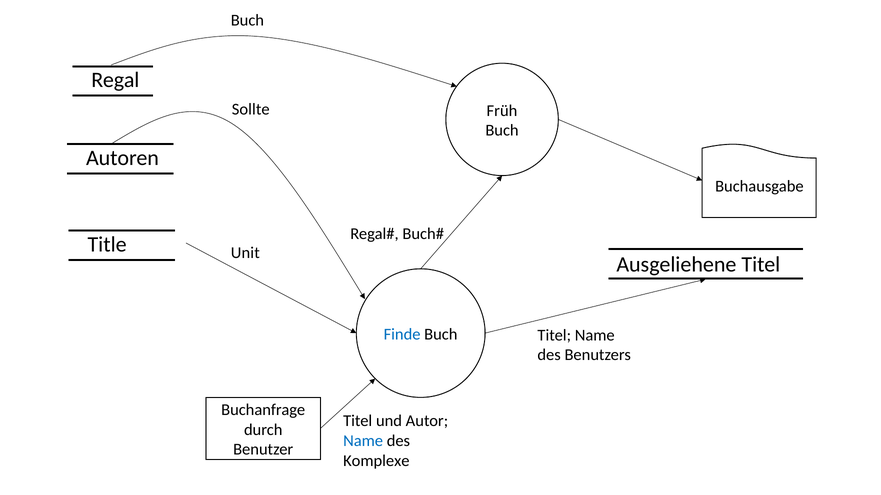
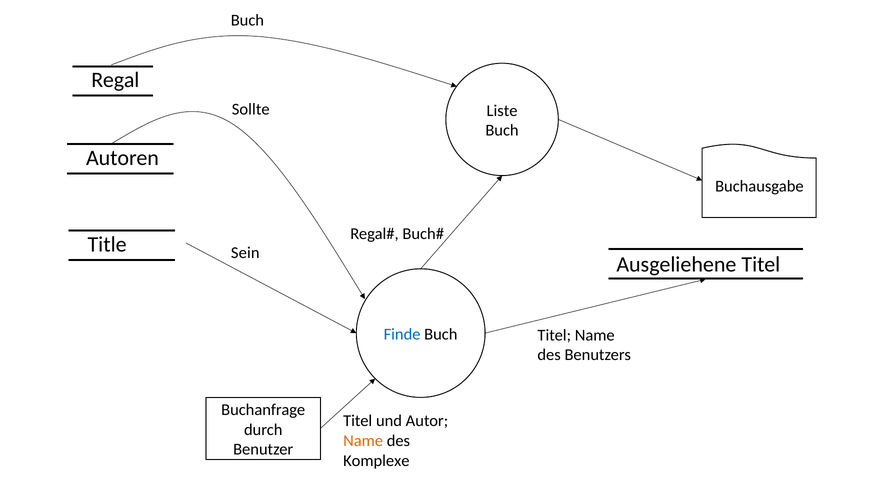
Früh: Früh -> Liste (502, 111)
Unit: Unit -> Sein (245, 253)
Name colour: blue -> orange (363, 441)
